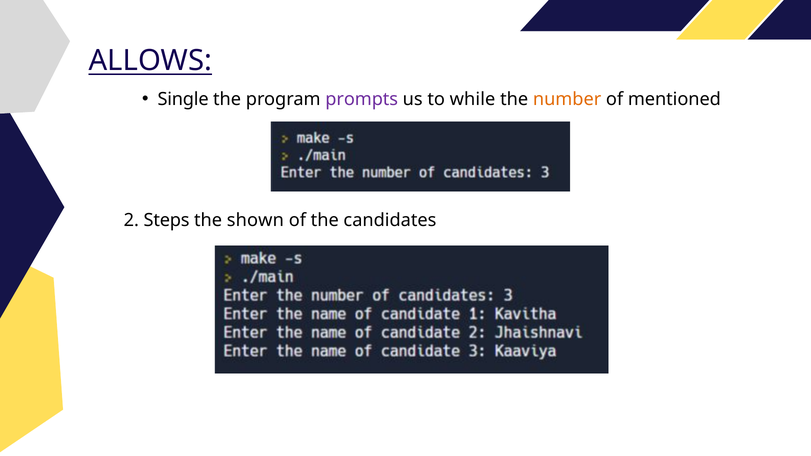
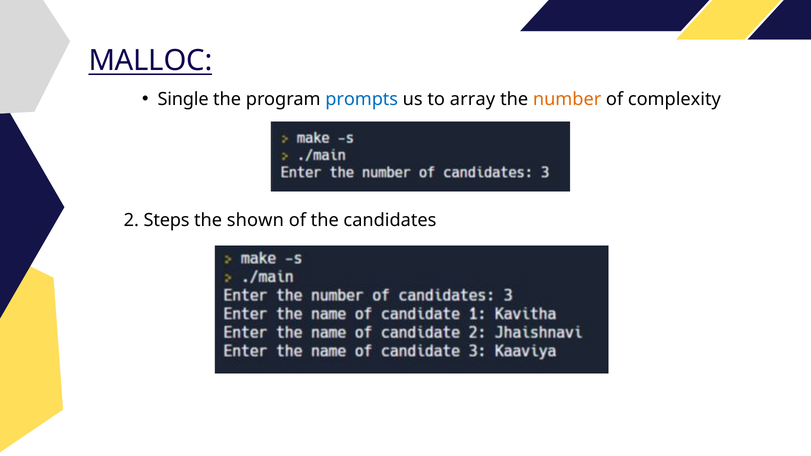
ALLOWS: ALLOWS -> MALLOC (150, 61)
prompts colour: purple -> blue (362, 100)
while: while -> array (472, 100)
mentioned: mentioned -> complexity (674, 100)
